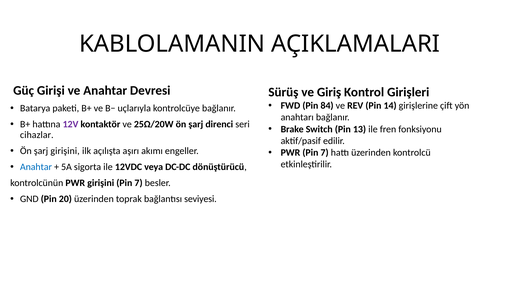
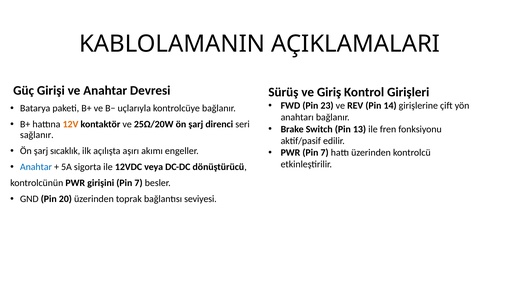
84: 84 -> 23 (327, 106)
12V colour: purple -> orange (71, 124)
cihazlar: cihazlar -> sağlanır (37, 135)
şarj girişini: girişini -> sıcaklık (65, 151)
